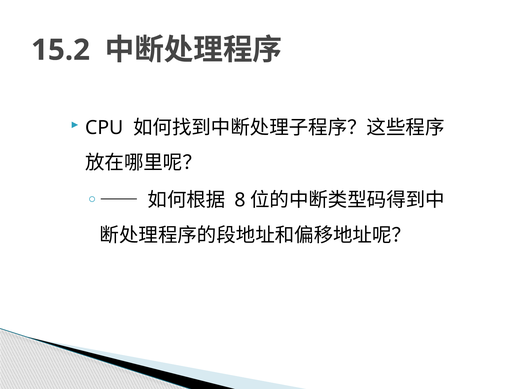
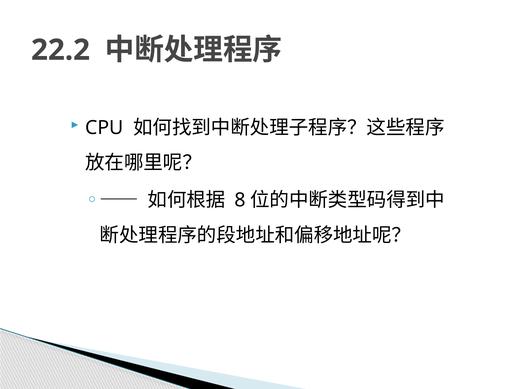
15.2: 15.2 -> 22.2 (61, 50)
